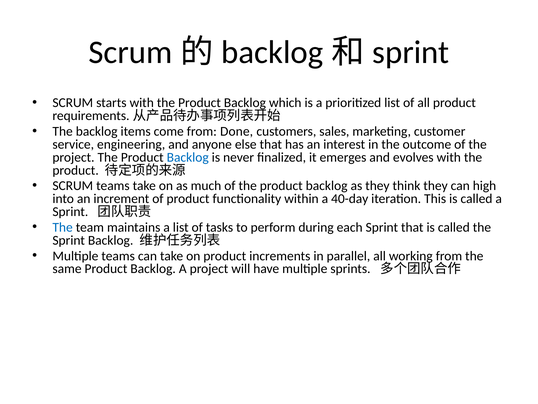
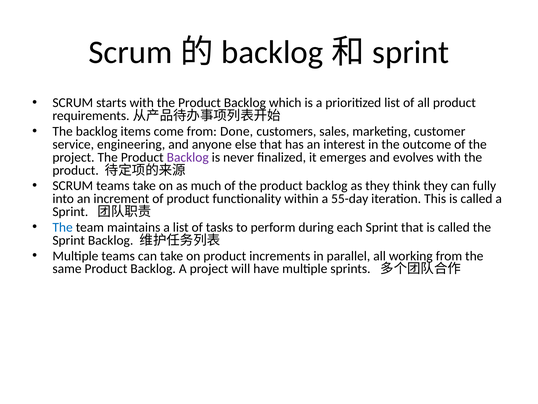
Backlog colour: blue -> purple (188, 157)
high: high -> fully (484, 186)
40-day: 40-day -> 55-day (350, 199)
